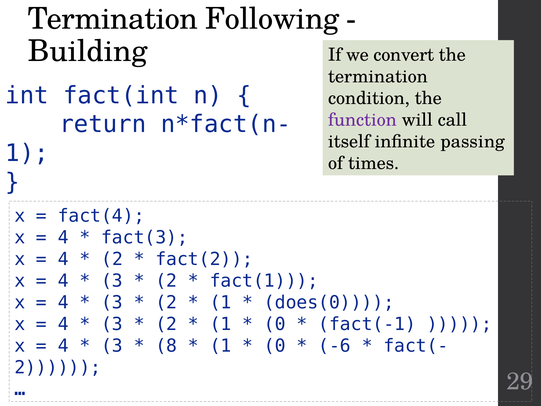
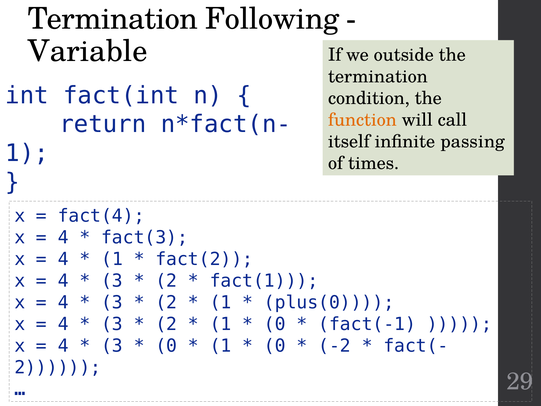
Building: Building -> Variable (88, 51)
convert: convert -> outside (404, 55)
function colour: purple -> orange (362, 120)
2: 2 -> 1 (112, 259)
does(0: does(0 -> plus(0 (329, 302)
8: 8 -> 0 (166, 346)
-6: -6 -> -2 (335, 346)
